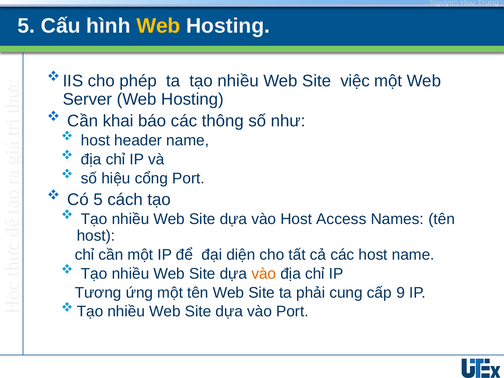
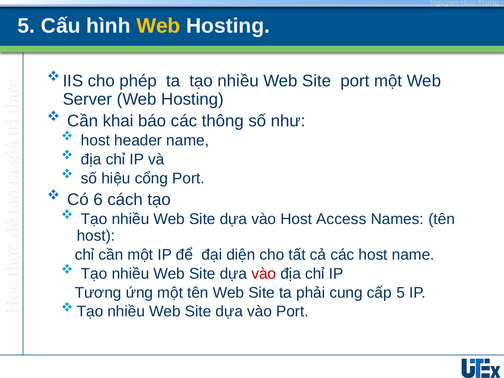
Site việc: việc -> port (355, 81)
Có 5: 5 -> 6 (98, 200)
vào colour: orange -> red (264, 274)
cấp 9: 9 -> 5 (401, 293)
